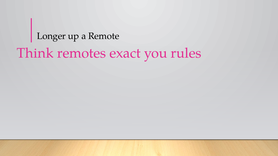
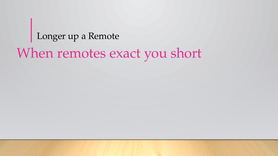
Think: Think -> When (35, 53)
rules: rules -> short (186, 53)
